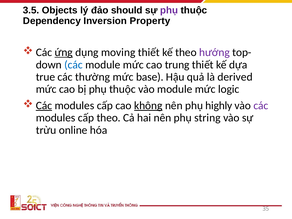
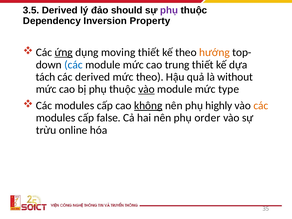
3.5 Objects: Objects -> Derived (60, 10)
hướng colour: purple -> orange (214, 52)
true: true -> tách (45, 77)
các thường: thường -> derived (93, 77)
mức base: base -> theo (150, 77)
derived: derived -> without (235, 77)
vào underline: none -> present (146, 89)
logic: logic -> type (229, 89)
Các underline: present -> none (44, 106)
các colour: purple -> orange (261, 106)
cấp theo: theo -> false (109, 118)
string: string -> order (207, 118)
